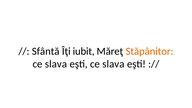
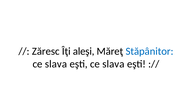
Sfântă: Sfântă -> Zăresc (46, 51)
iubit: iubit -> aleşi (84, 51)
Stăpânitor colour: orange -> blue (150, 51)
